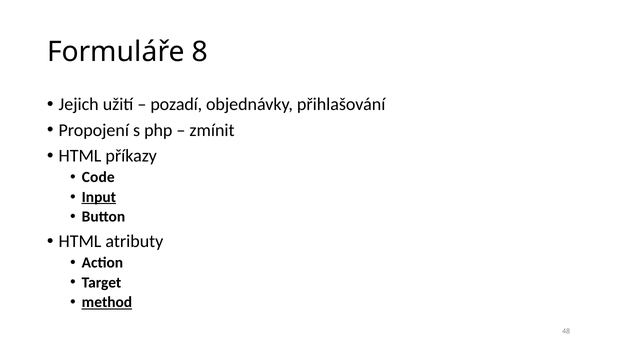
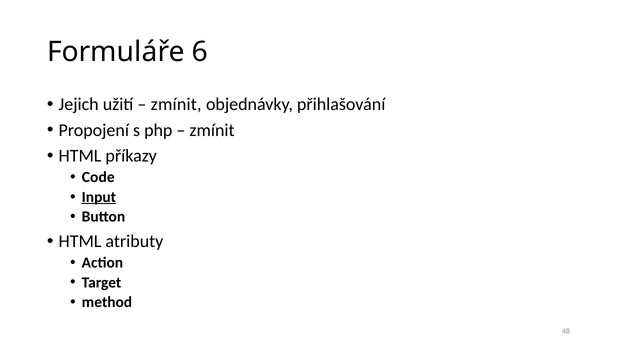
8: 8 -> 6 (200, 52)
pozadí: pozadí -> zmínit (176, 104)
method underline: present -> none (107, 302)
